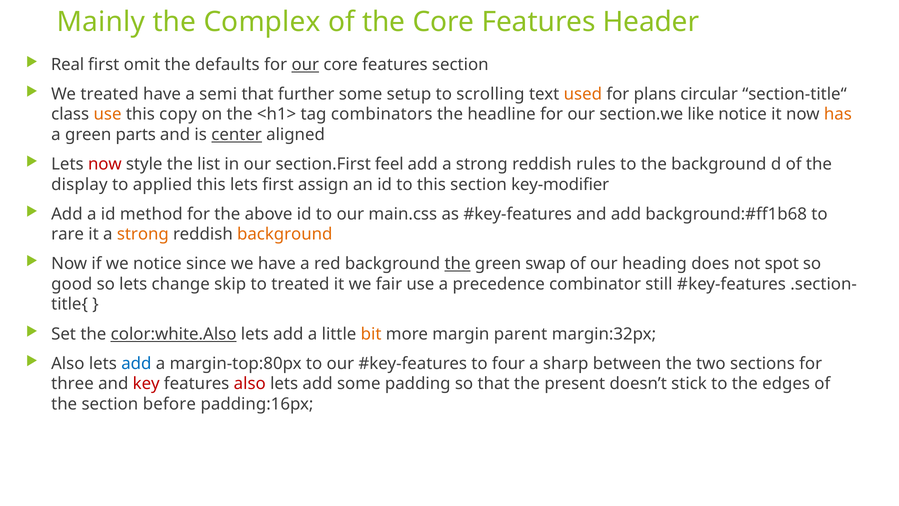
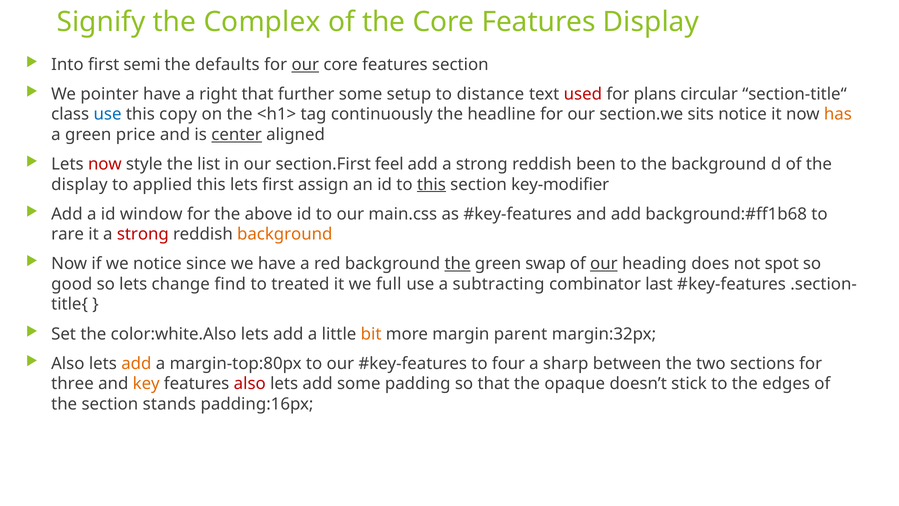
Mainly: Mainly -> Signify (101, 22)
Features Header: Header -> Display (651, 22)
Real: Real -> Into (67, 64)
omit: omit -> semi (142, 64)
We treated: treated -> pointer (110, 94)
semi: semi -> right (218, 94)
scrolling: scrolling -> distance (490, 94)
used colour: orange -> red (583, 94)
use colour: orange -> blue (108, 114)
combinators: combinators -> continuously (382, 114)
like: like -> sits (701, 114)
parts: parts -> price (136, 135)
rules: rules -> been (596, 164)
this underline: none -> present (431, 184)
method: method -> window (151, 214)
strong colour: orange -> red (143, 234)
our underline: none -> present (604, 264)
skip: skip -> find (230, 284)
fair: fair -> full (389, 284)
precedence: precedence -> subtracting (499, 284)
still: still -> last (659, 284)
color:white.Also underline: present -> none (174, 334)
add colour: blue -> orange (136, 363)
key colour: red -> orange (146, 384)
present: present -> opaque (575, 384)
before: before -> stands (169, 404)
